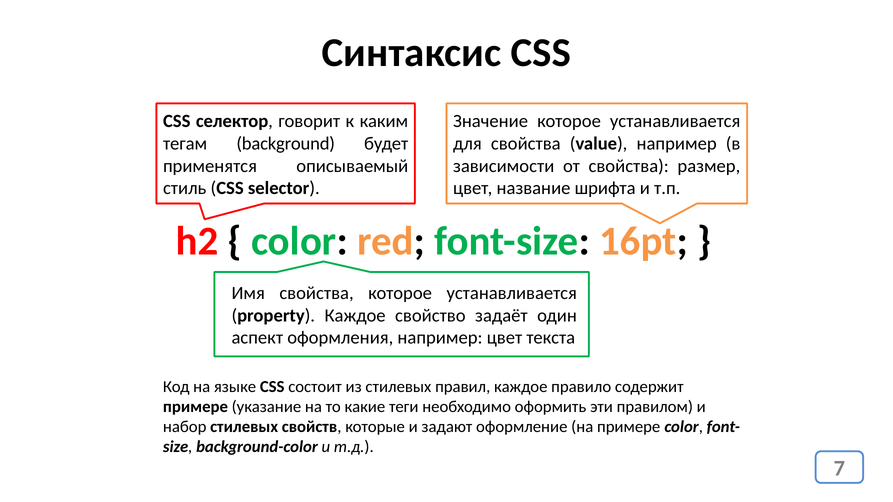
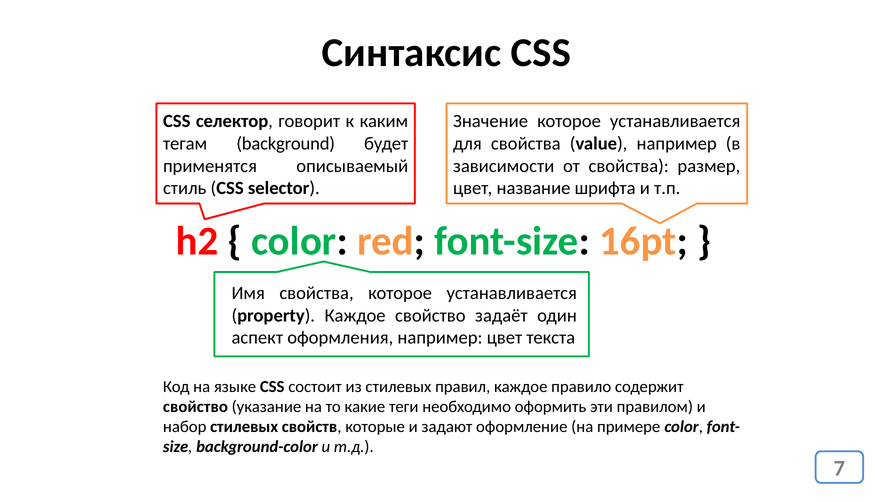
примере: примере -> свойство (195, 407)
